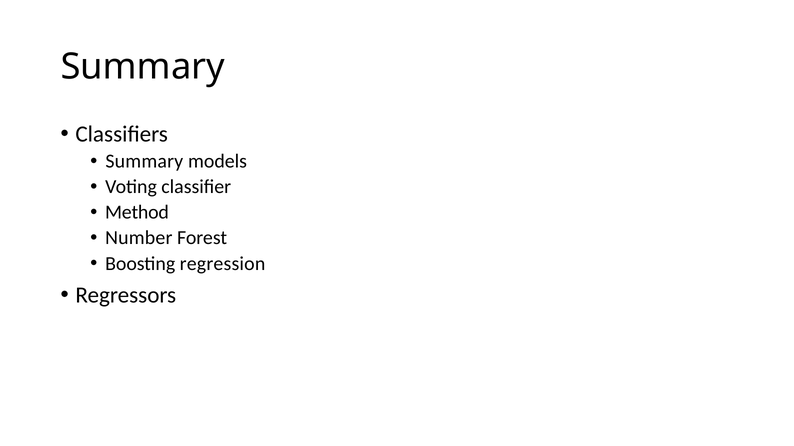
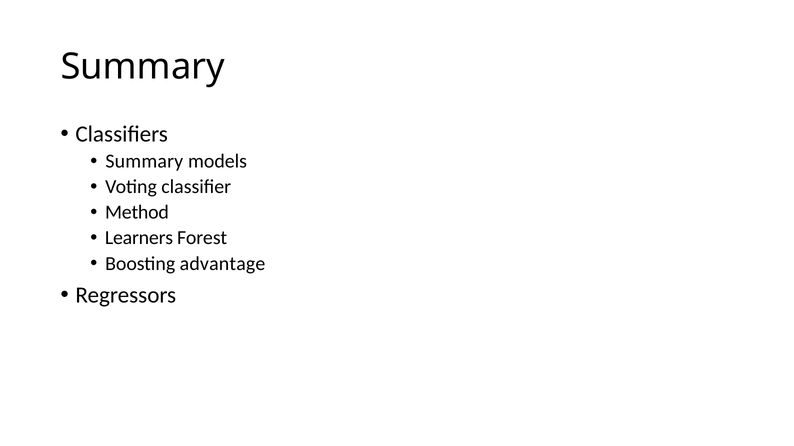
Number: Number -> Learners (139, 238)
regression: regression -> advantage (223, 264)
